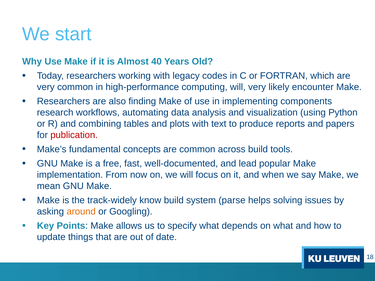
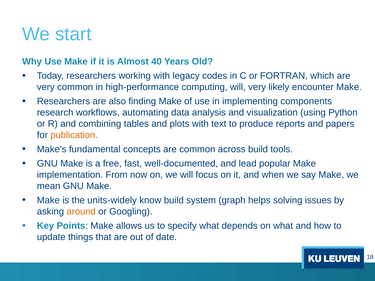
publication colour: red -> orange (74, 135)
track-widely: track-widely -> units-widely (112, 201)
parse: parse -> graph (232, 201)
